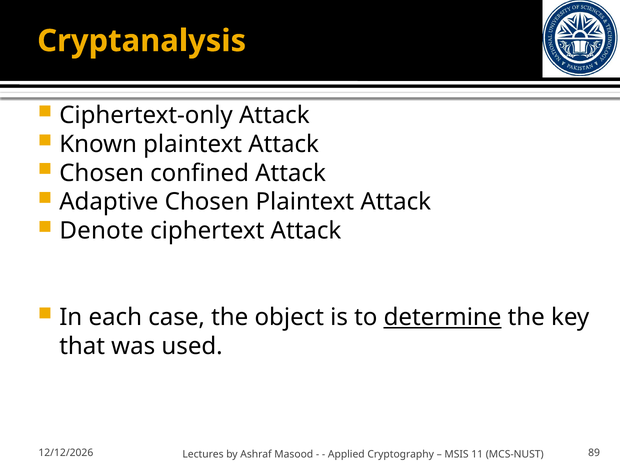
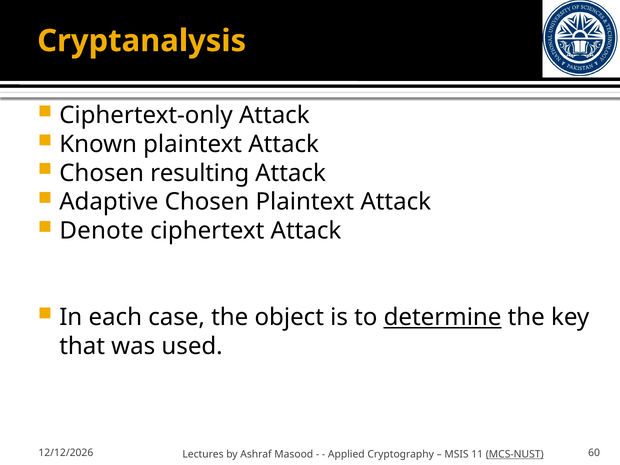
confined: confined -> resulting (200, 173)
89: 89 -> 60 (594, 453)
MCS-NUST underline: none -> present (515, 454)
